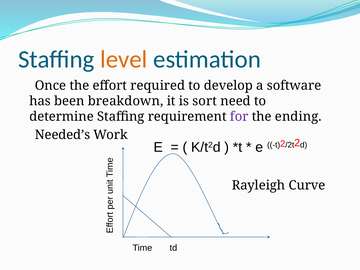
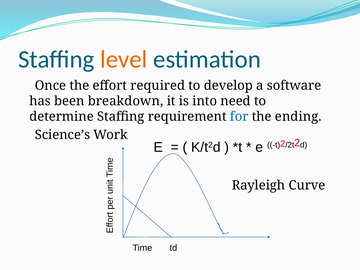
sort: sort -> into (205, 101)
for colour: purple -> blue (239, 117)
Needed’s: Needed’s -> Science’s (62, 135)
